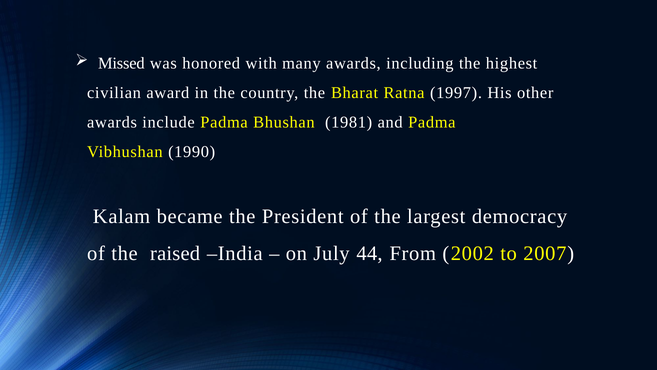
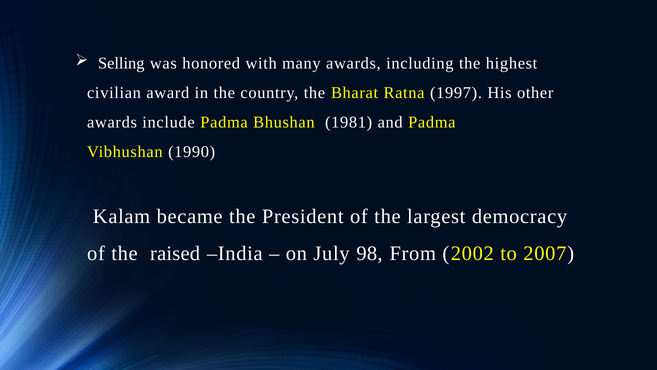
Missed: Missed -> Selling (121, 63)
44: 44 -> 98 (369, 253)
